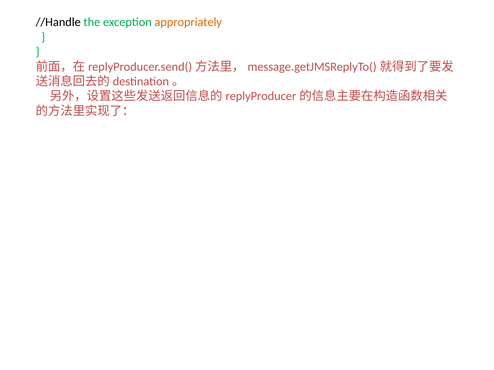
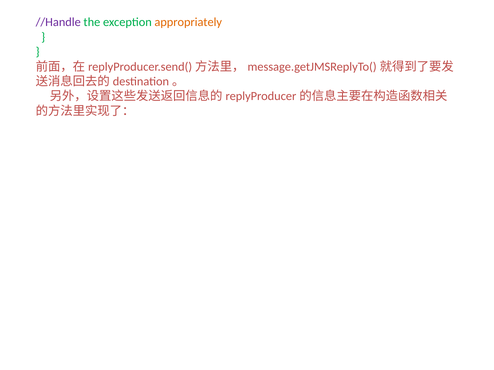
//Handle colour: black -> purple (58, 22)
